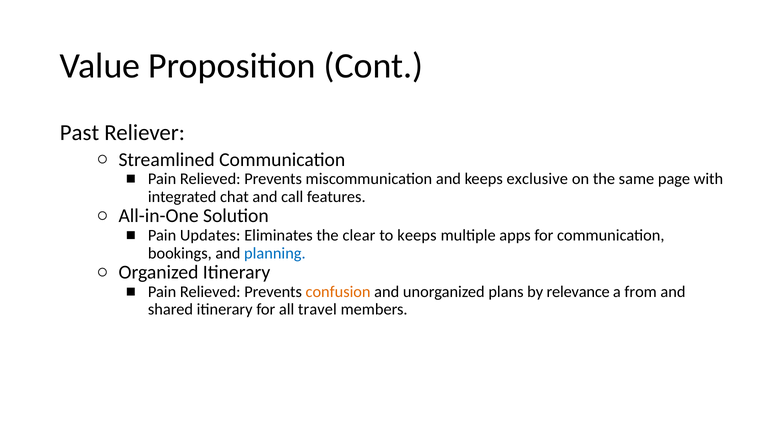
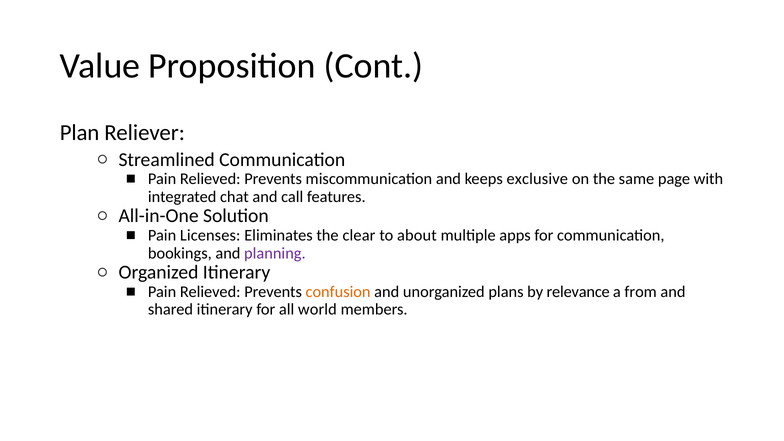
Past: Past -> Plan (80, 133)
Updates: Updates -> Licenses (210, 235)
to keeps: keeps -> about (417, 235)
planning colour: blue -> purple (275, 253)
travel: travel -> world (317, 310)
